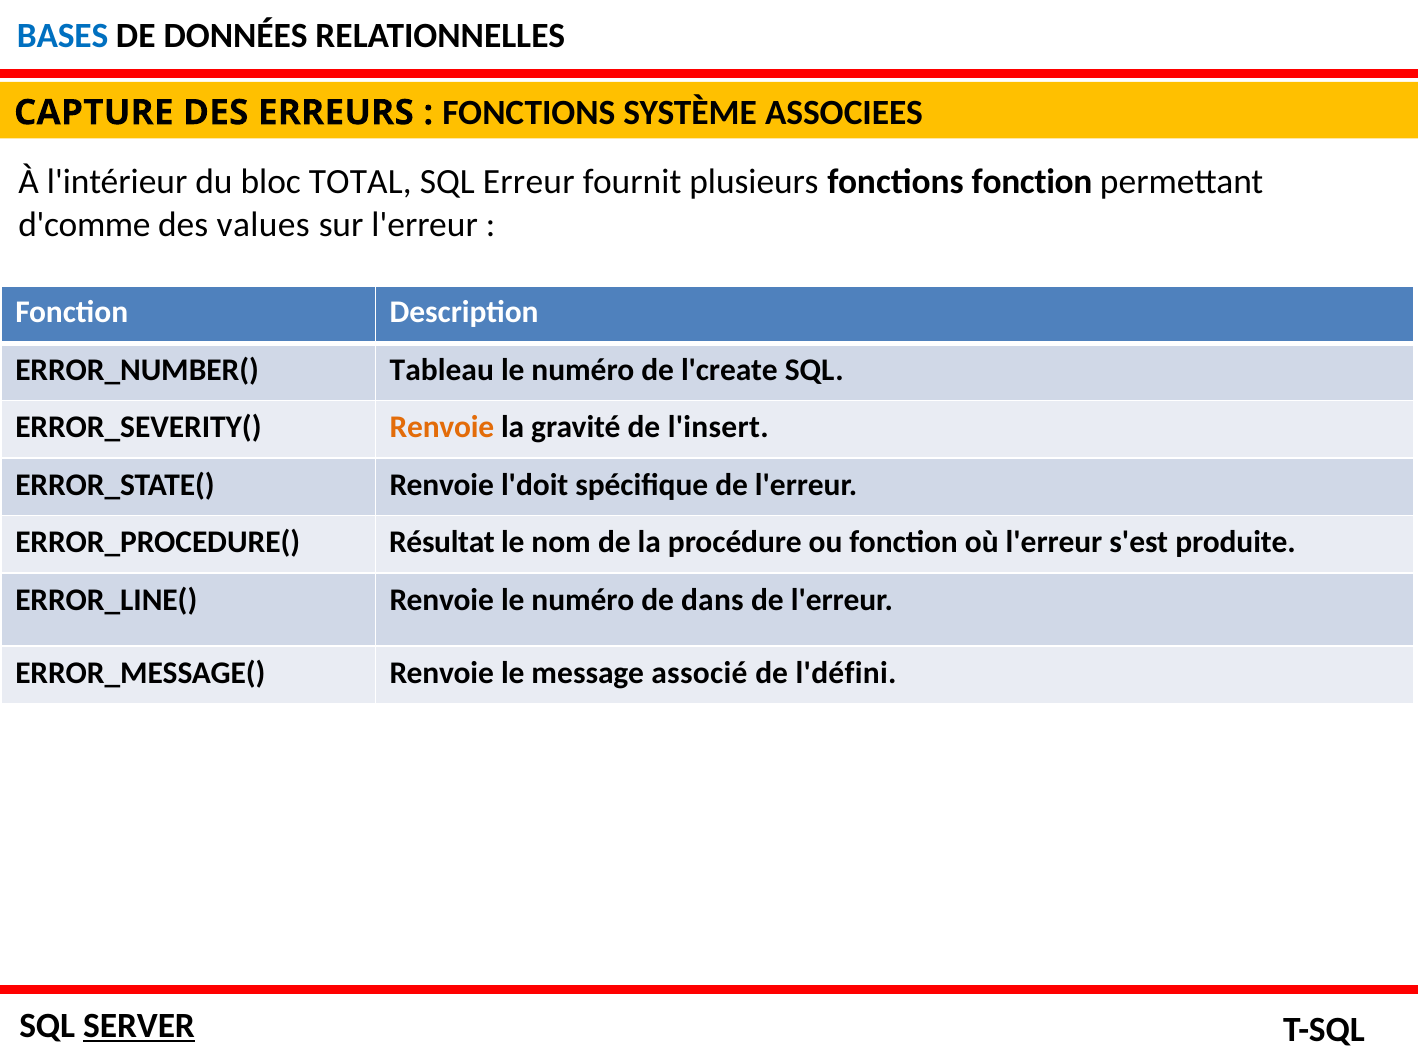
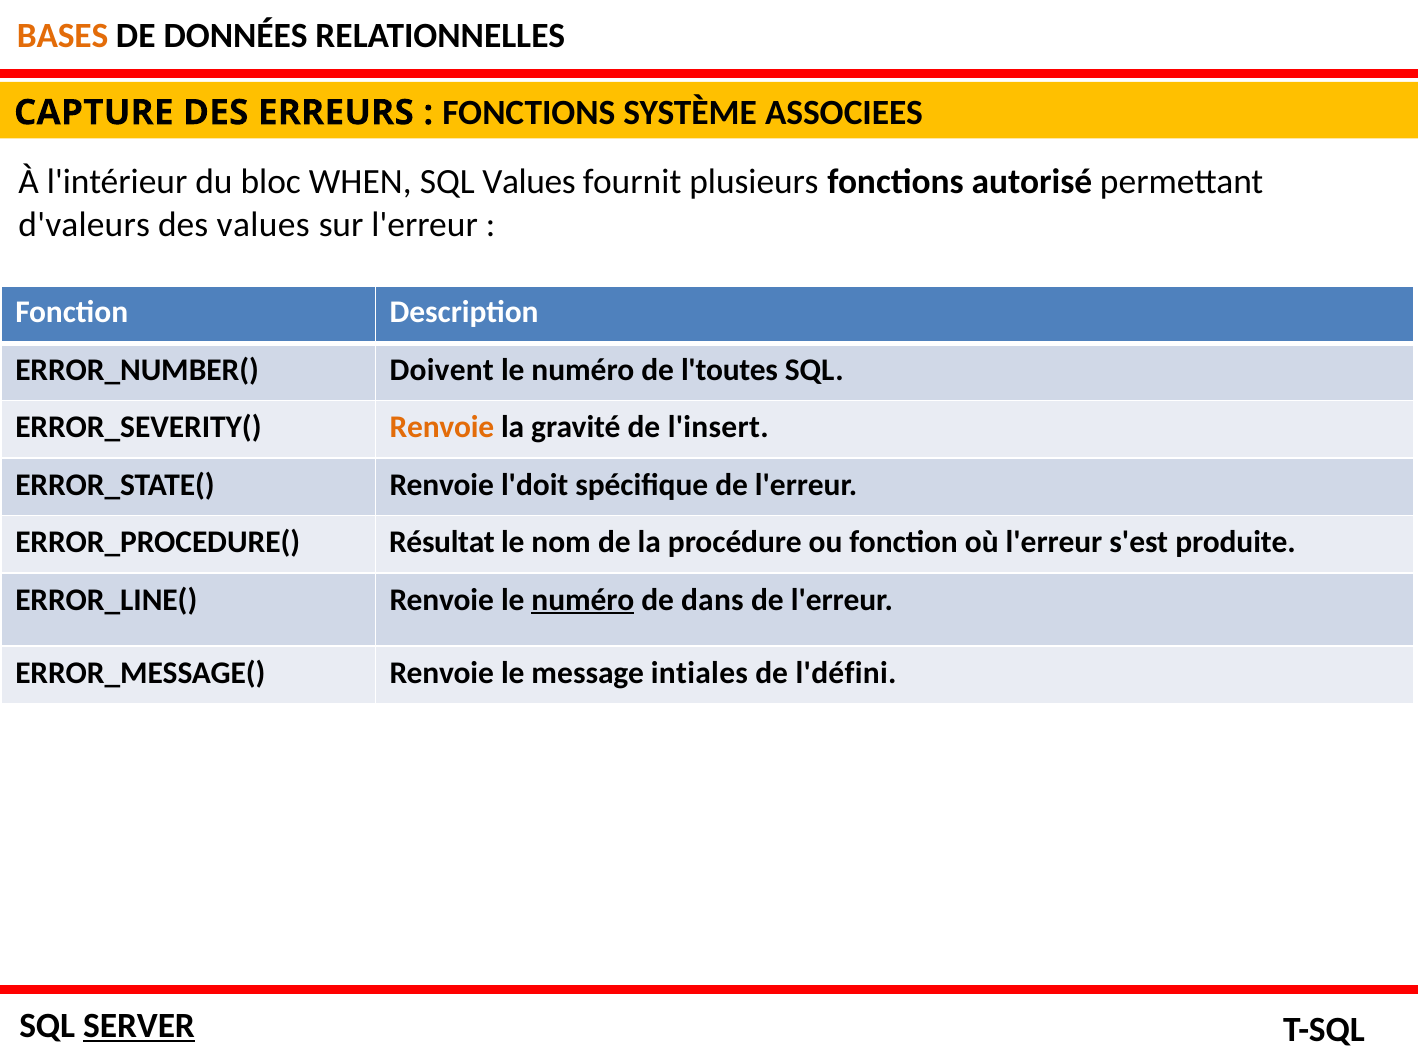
BASES colour: blue -> orange (63, 36)
TOTAL: TOTAL -> WHEN (360, 182)
SQL Erreur: Erreur -> Values (529, 182)
fonctions fonction: fonction -> autorisé (1032, 182)
d'comme: d'comme -> d'valeurs (84, 224)
Tableau: Tableau -> Doivent (442, 370)
l'create: l'create -> l'toutes (730, 370)
numéro underline: none -> present (583, 600)
associé: associé -> intiales (699, 673)
